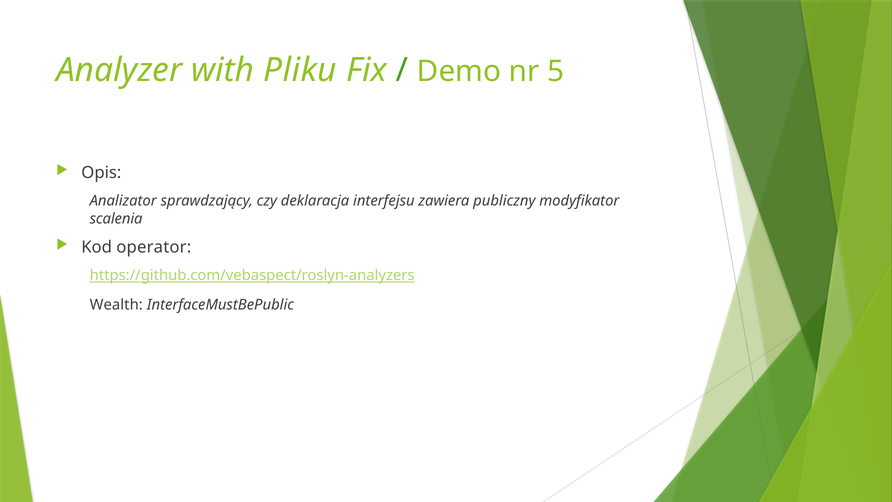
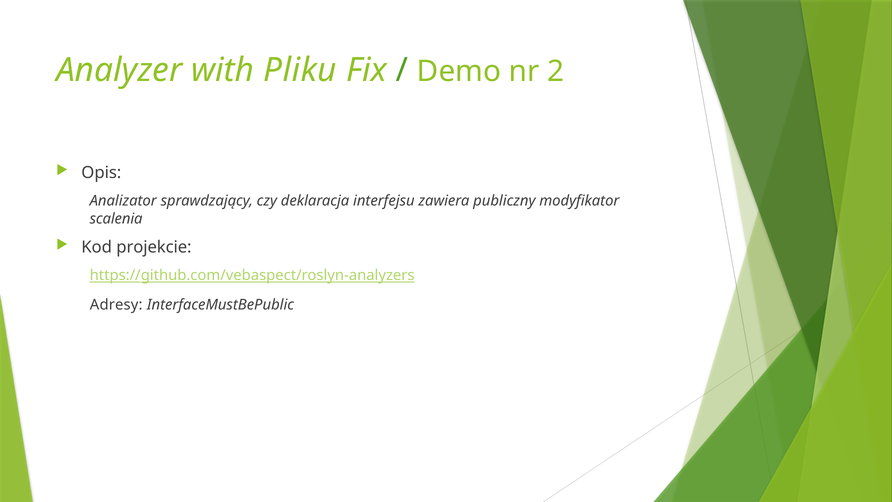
5: 5 -> 2 (556, 72)
operator: operator -> projekcie (154, 247)
Wealth: Wealth -> Adresy (116, 305)
